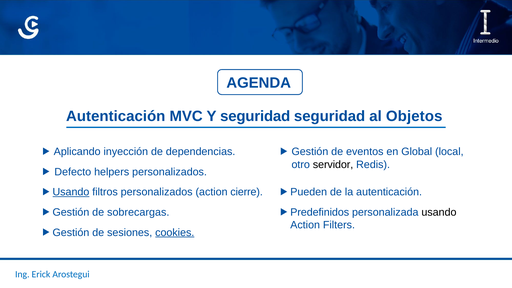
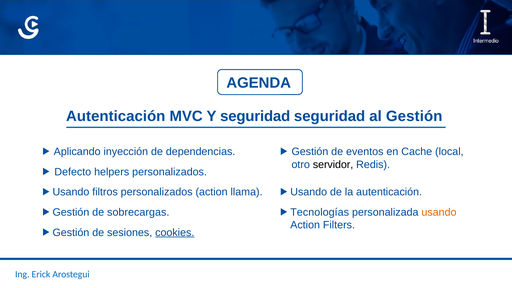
al Objetos: Objetos -> Gestión (414, 116)
Global: Global -> Cache (417, 152)
Usando underline: present -> none (71, 192)
cierre: cierre -> llama (247, 192)
Pueden: Pueden -> Usando (309, 192)
Predefinidos: Predefinidos -> Tecnologías (320, 212)
usando colour: black -> orange (439, 212)
